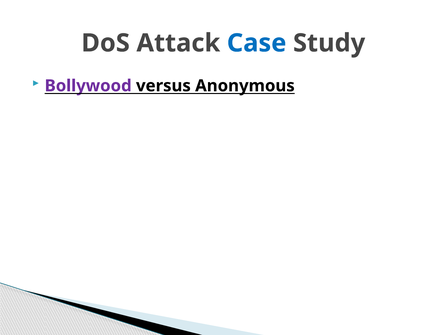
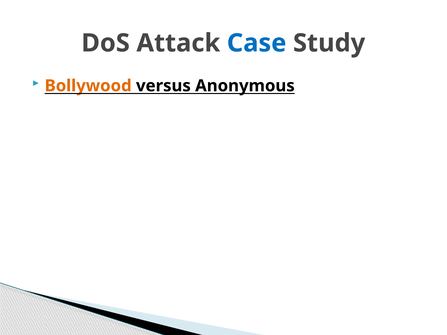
Bollywood colour: purple -> orange (88, 86)
